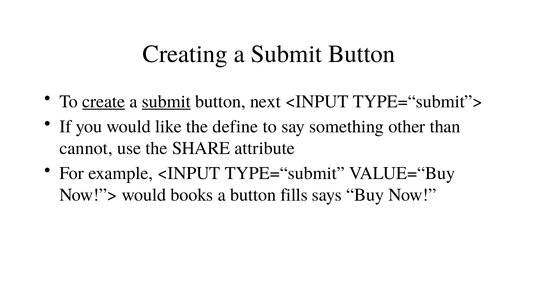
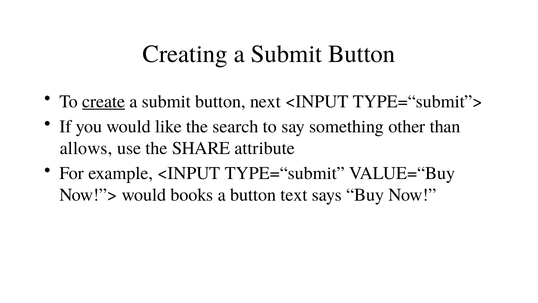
submit underline: present -> none (166, 101)
define: define -> search (236, 127)
cannot: cannot -> allows (86, 148)
fills: fills -> text (294, 195)
